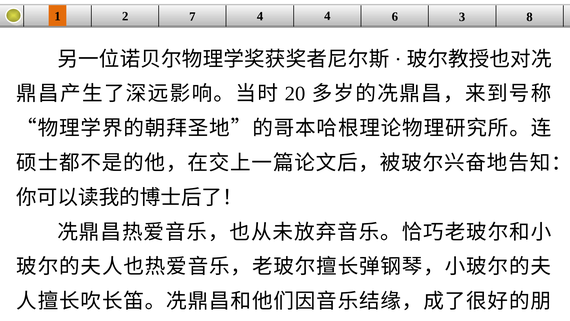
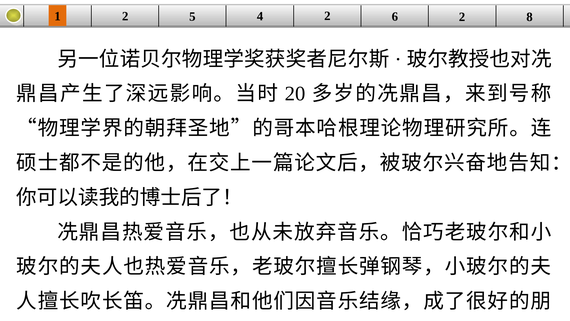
7: 7 -> 5 (192, 17)
4 4: 4 -> 2 (327, 16)
6 3: 3 -> 2 (462, 17)
